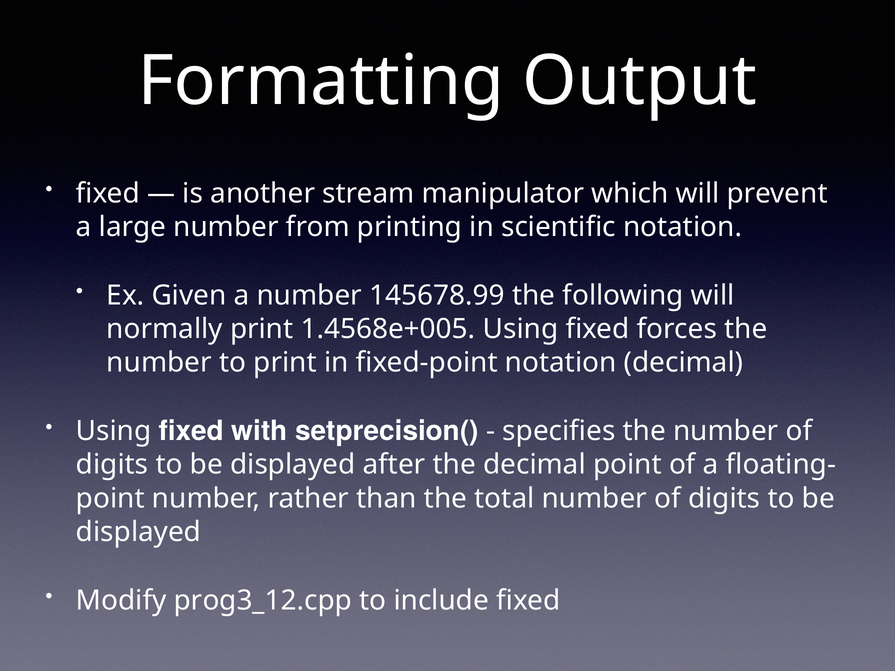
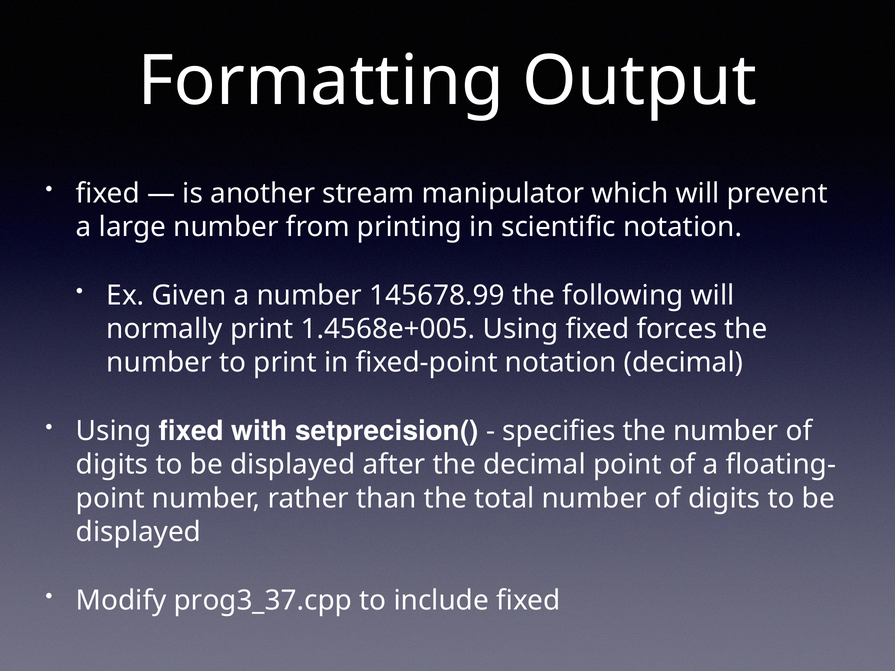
prog3_12.cpp: prog3_12.cpp -> prog3_37.cpp (263, 601)
